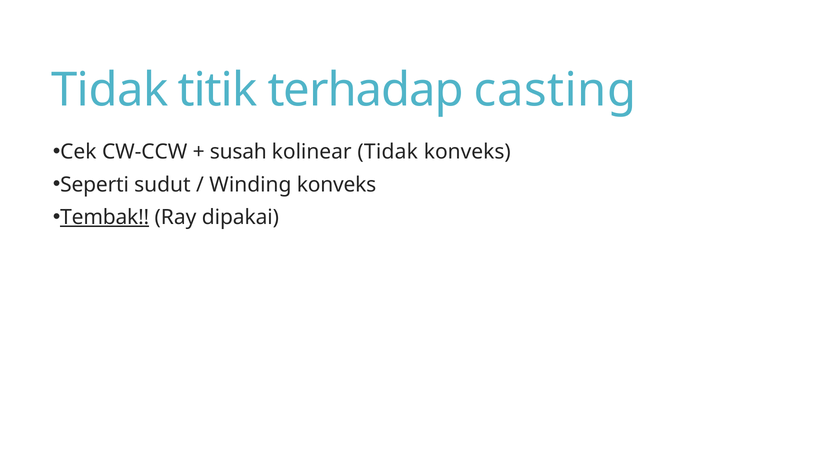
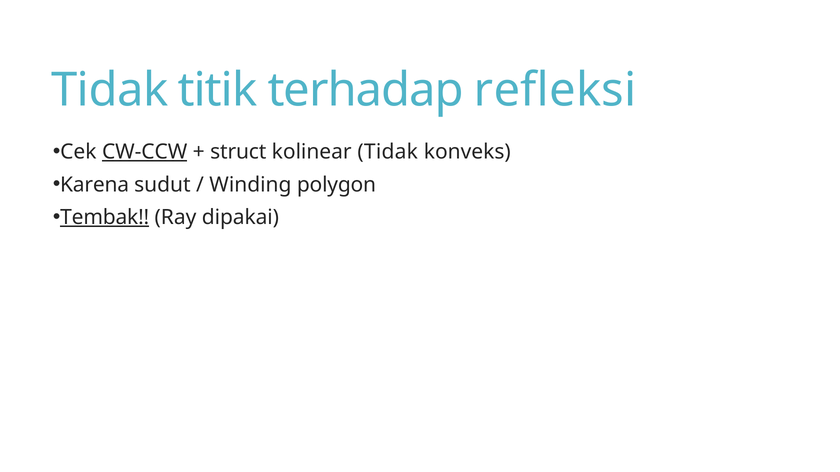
casting: casting -> refleksi (555, 90)
CW-CCW underline: none -> present (145, 152)
susah: susah -> struct (238, 152)
Seperti: Seperti -> Karena (95, 185)
Winding konveks: konveks -> polygon (337, 185)
